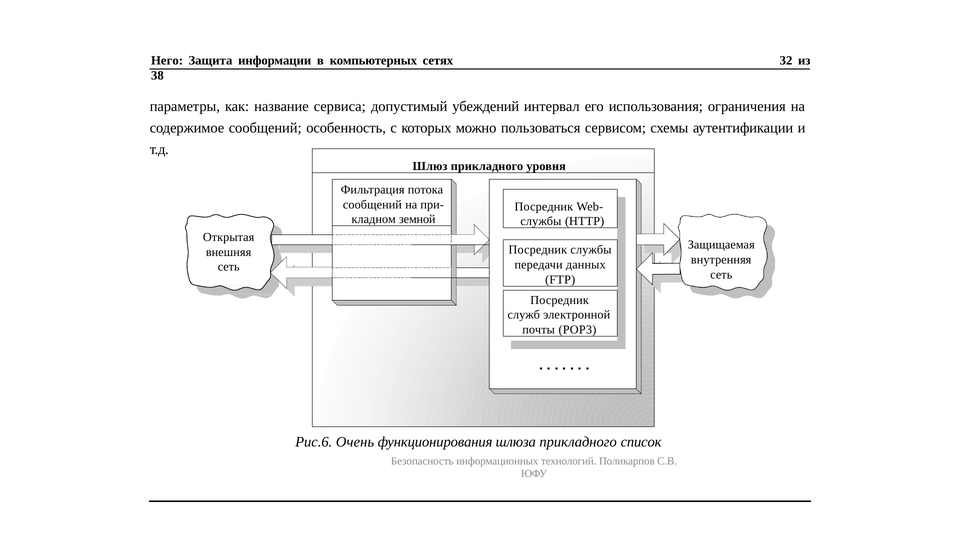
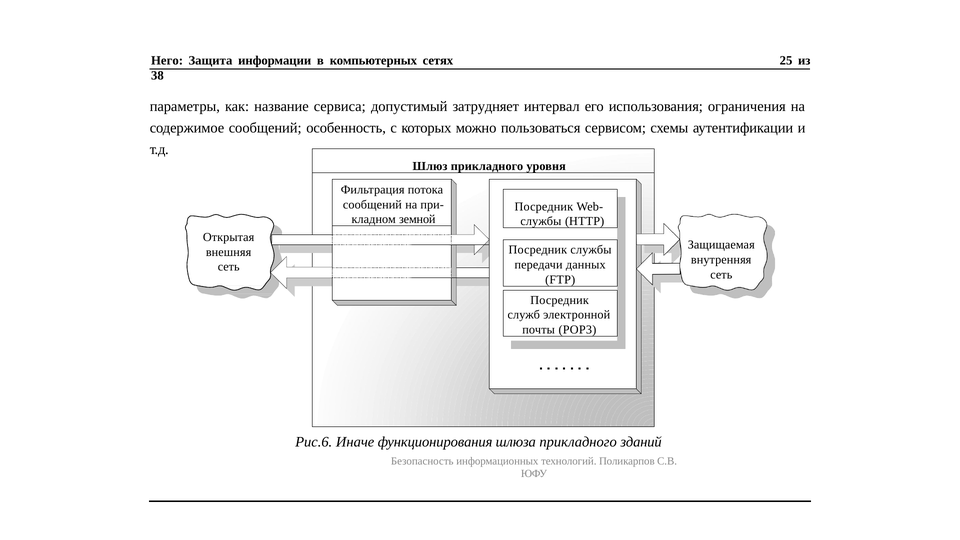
32: 32 -> 25 (786, 60)
убеждений: убеждений -> затрудняет (486, 106)
Очень: Очень -> Иначе (355, 442)
список: список -> зданий (641, 442)
